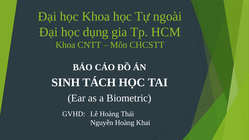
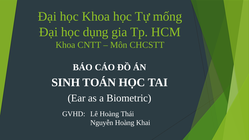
ngoài: ngoài -> mống (168, 16)
TÁCH: TÁCH -> TOÁN (99, 82)
